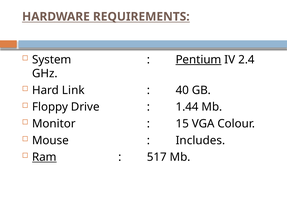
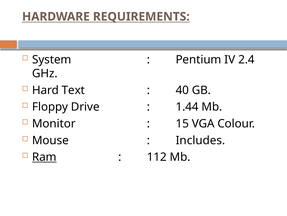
Pentium underline: present -> none (198, 59)
Link: Link -> Text (73, 90)
517: 517 -> 112 (157, 157)
